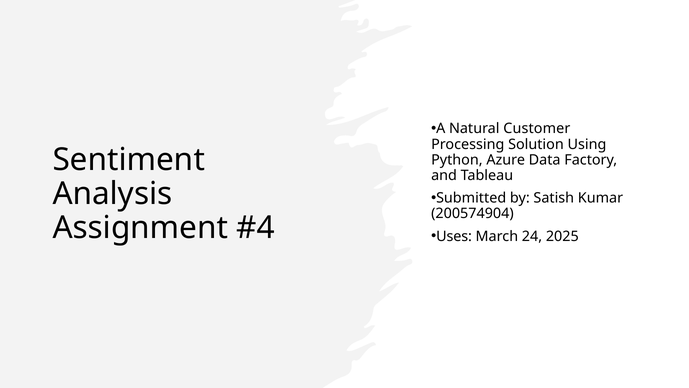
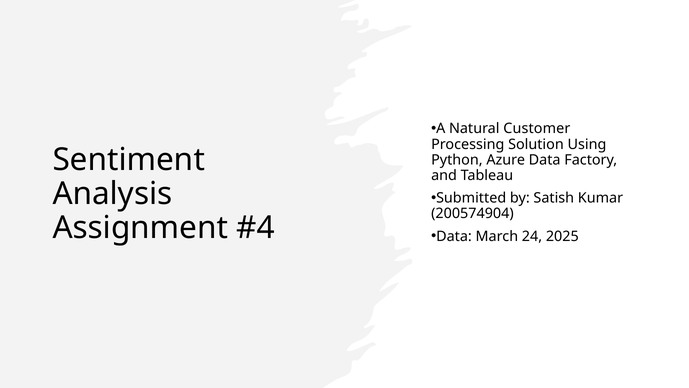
Uses: Uses -> Data (454, 236)
